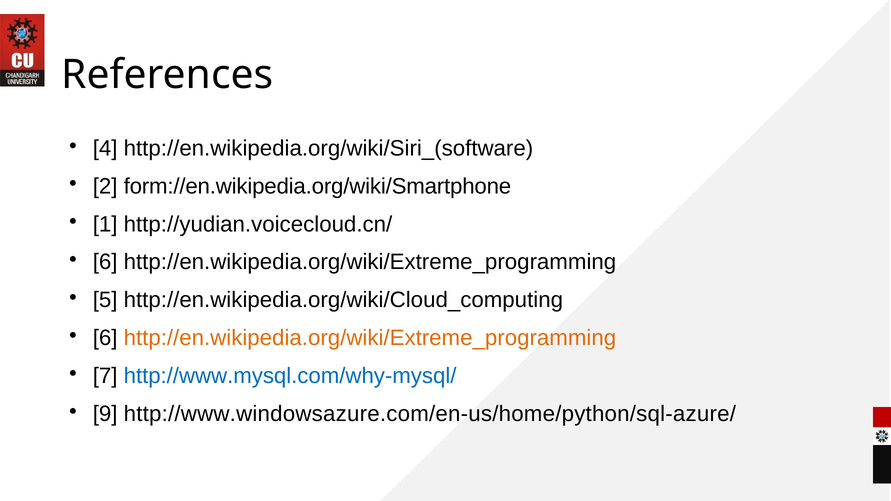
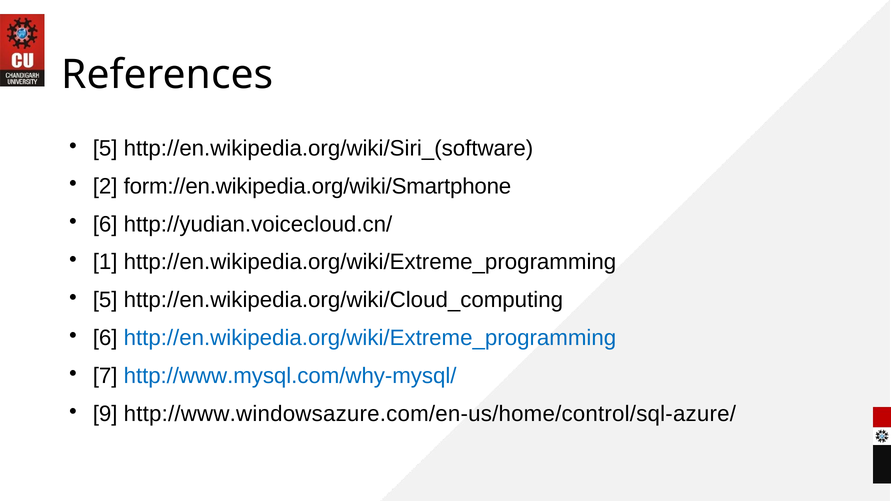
4: 4 -> 5 (105, 148)
1: 1 -> 6 (105, 224)
6: 6 -> 1 (105, 262)
http://en.wikipedia.org/wiki/Extreme_programming colour: orange -> blue (370, 338)
http://www.windowsazure.com/en-us/home/python/sql-azure/: http://www.windowsazure.com/en-us/home/python/sql-azure/ -> http://www.windowsazure.com/en-us/home/control/sql-azure/ (430, 414)
